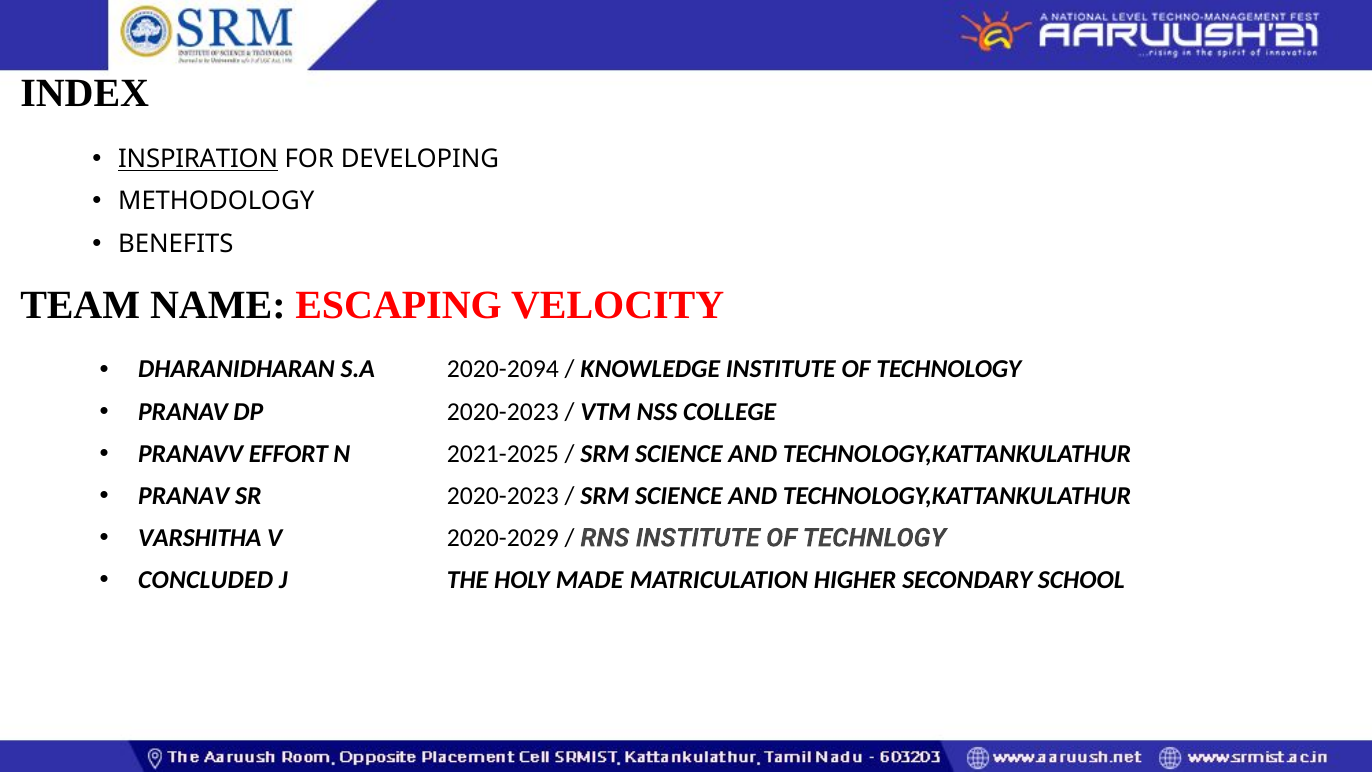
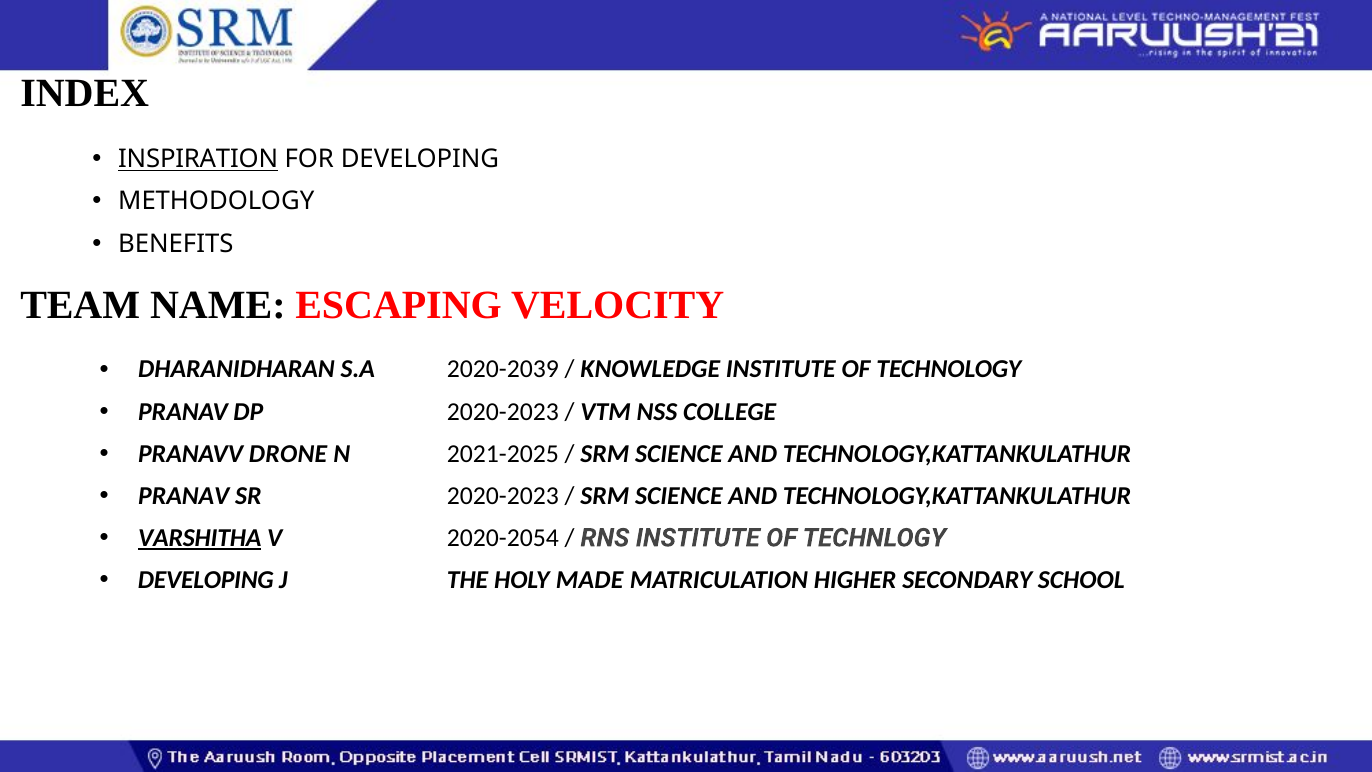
2020-2094: 2020-2094 -> 2020-2039 (503, 369)
EFFORT: EFFORT -> DRONE (288, 454)
VARSHITHA underline: none -> present (200, 538)
2020-2029: 2020-2029 -> 2020-2054 (503, 538)
CONCLUDED: CONCLUDED -> DEVELOPING (206, 580)
